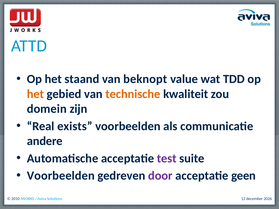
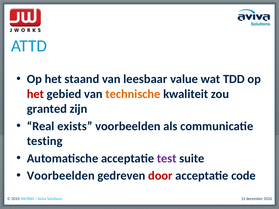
beknopt: beknopt -> leesbaar (145, 79)
het colour: orange -> red (35, 94)
domein: domein -> granted (47, 109)
andere: andere -> testing (45, 141)
door colour: purple -> red (160, 176)
geen: geen -> code (243, 176)
